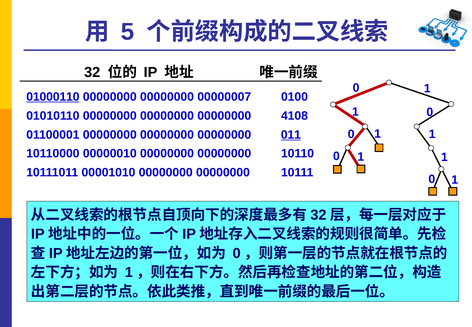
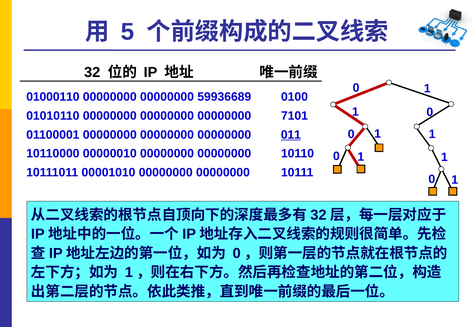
01000110 underline: present -> none (53, 97)
00000007: 00000007 -> 59936689 (224, 97)
4108: 4108 -> 7101 (294, 116)
